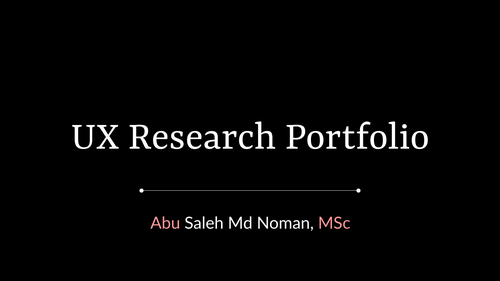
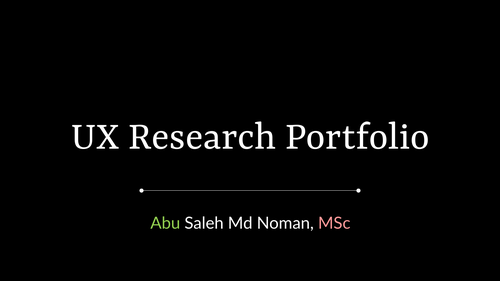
Abu colour: pink -> light green (165, 224)
